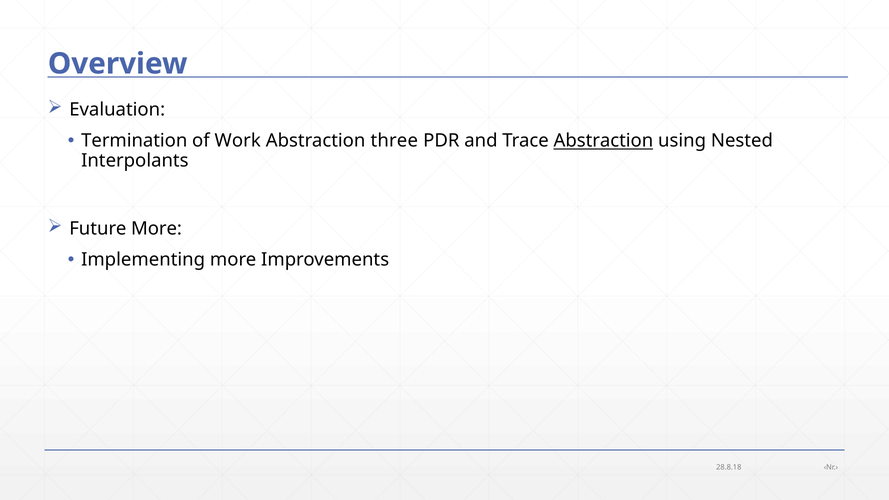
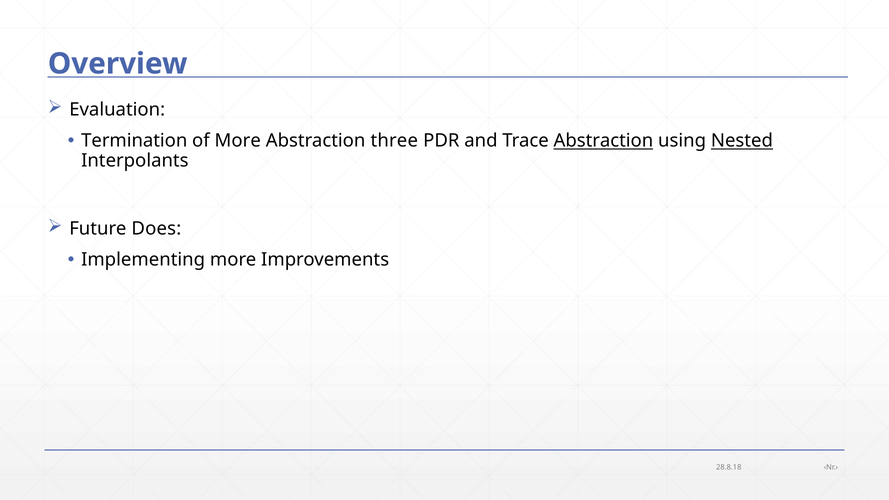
of Work: Work -> More (238, 141)
Nested underline: none -> present (742, 141)
Future More: More -> Does (156, 229)
